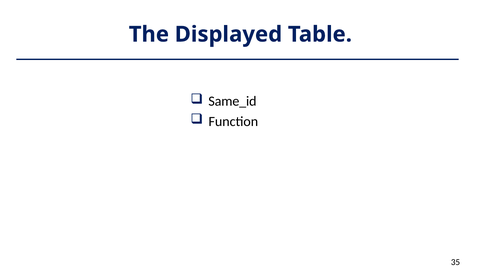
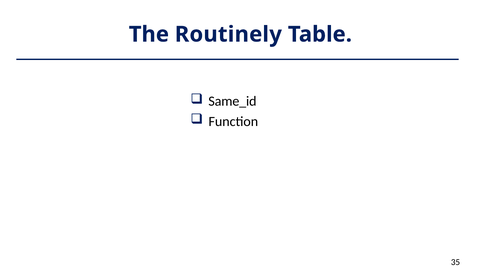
Displayed: Displayed -> Routinely (228, 34)
